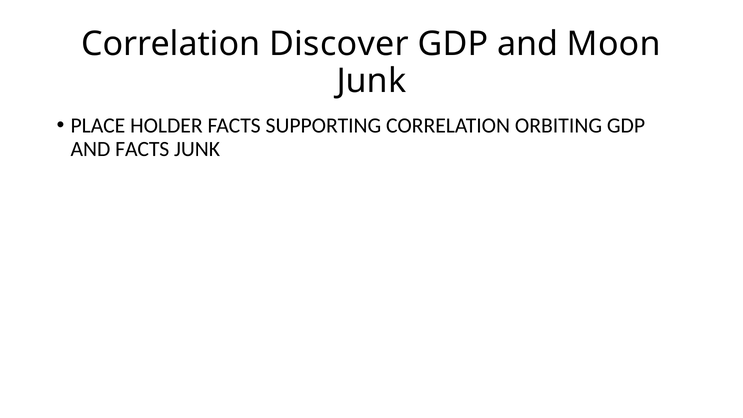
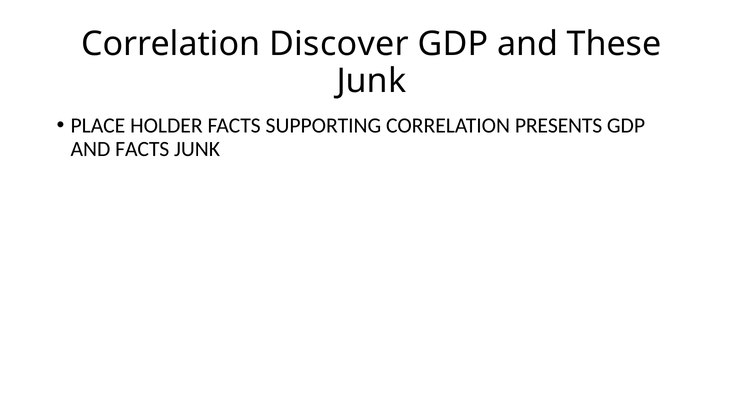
Moon: Moon -> These (614, 44)
ORBITING: ORBITING -> PRESENTS (559, 126)
